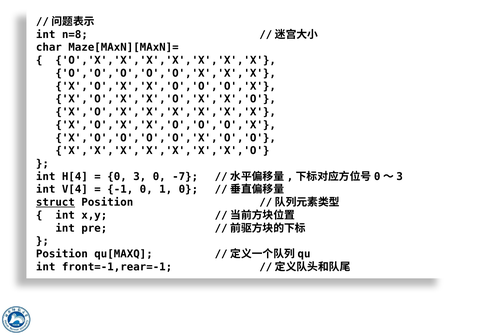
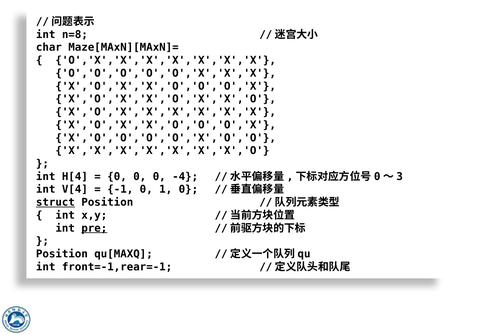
3: 3 -> 0 (140, 177)
-7: -7 -> -4 (185, 177)
pre underline: none -> present (94, 228)
